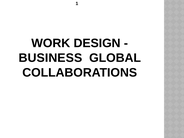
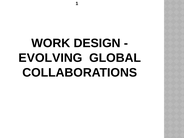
BUSINESS: BUSINESS -> EVOLVING (50, 58)
